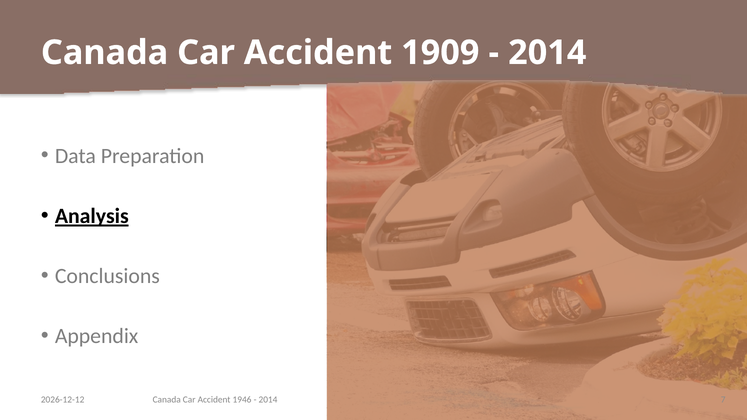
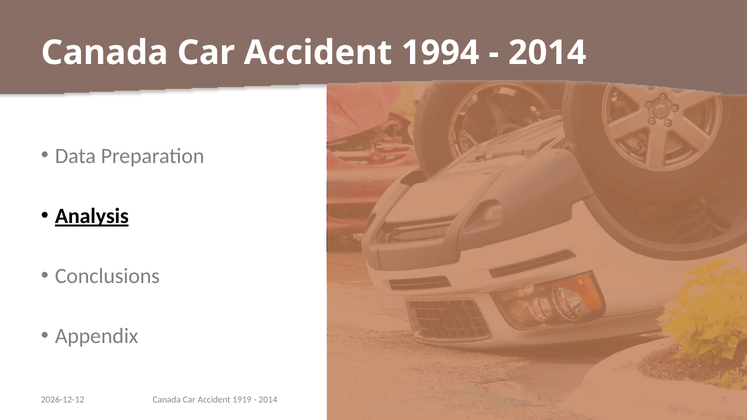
1909: 1909 -> 1994 (440, 53)
1946: 1946 -> 1919 (242, 400)
